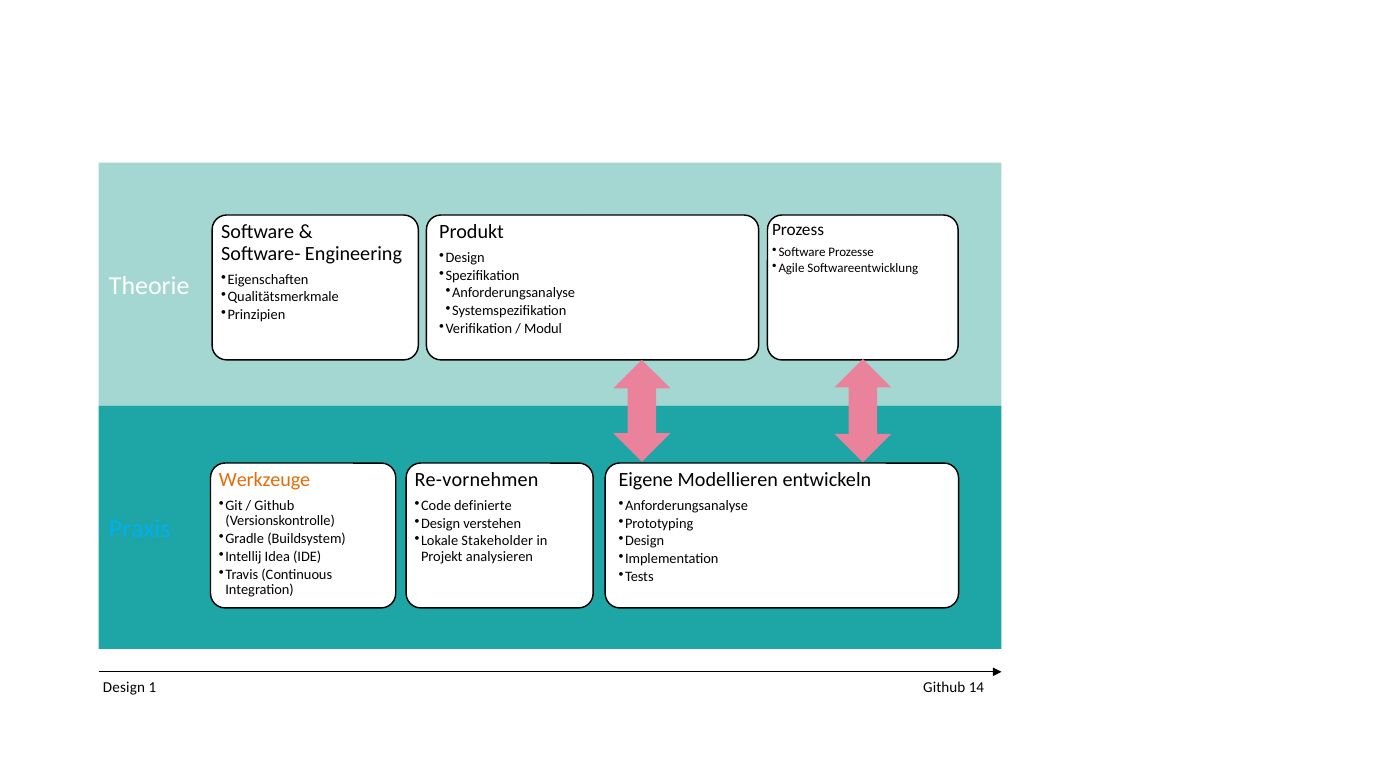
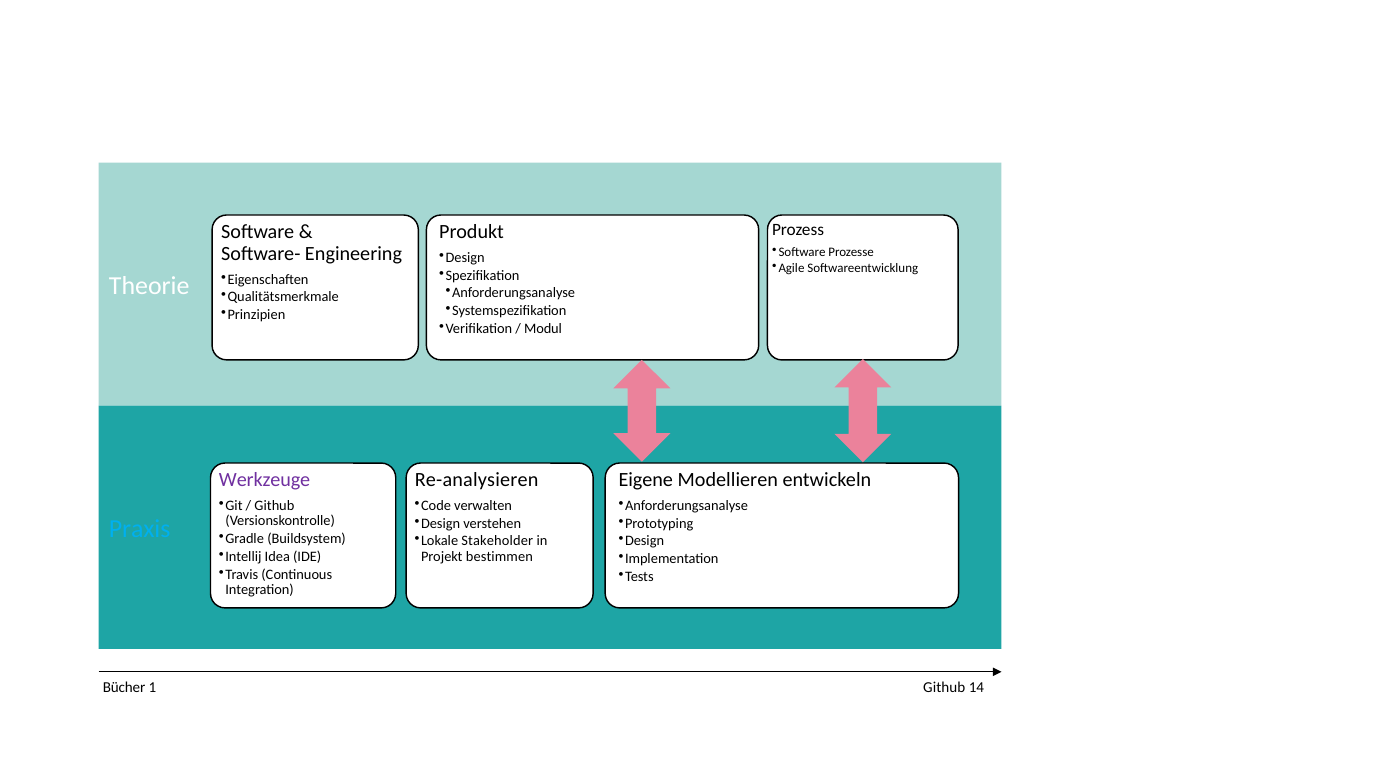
Werkzeuge colour: orange -> purple (265, 480)
Re-vornehmen: Re-vornehmen -> Re-analysieren (477, 480)
definierte: definierte -> verwalten (483, 506)
analysieren: analysieren -> bestimmen (499, 557)
Design: Design -> Bücher (124, 687)
